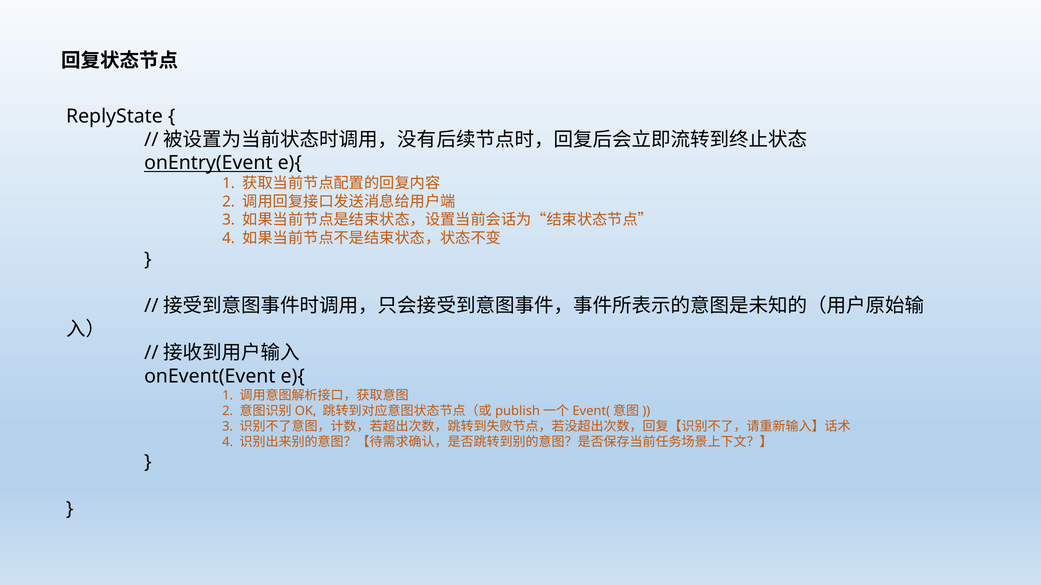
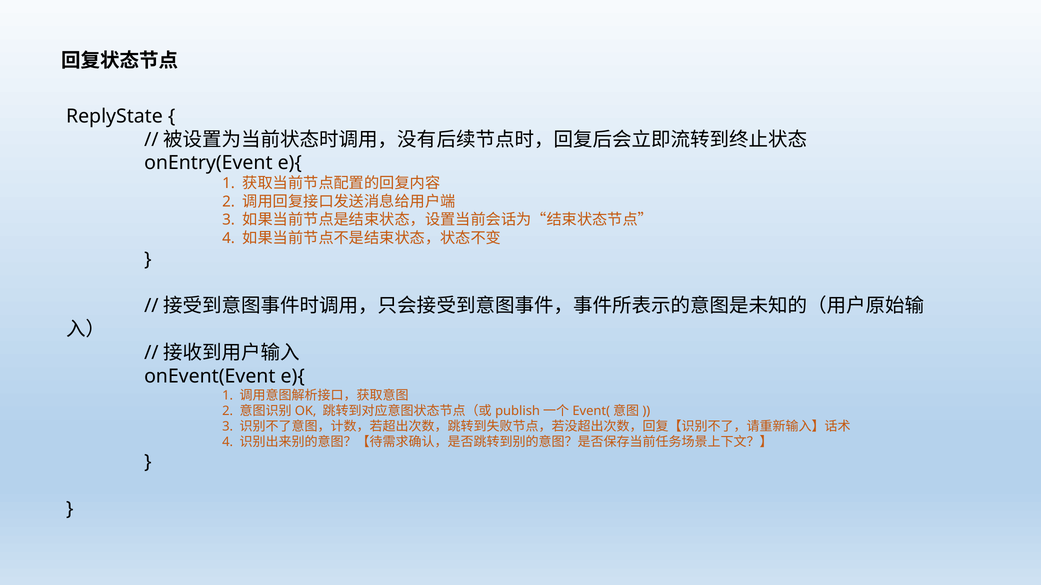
onEntry(Event underline: present -> none (208, 163)
